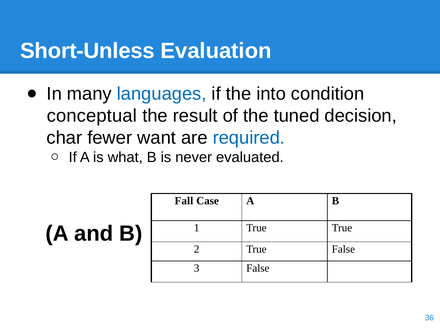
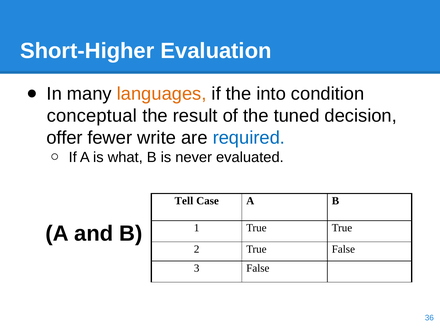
Short-Unless: Short-Unless -> Short-Higher (87, 51)
languages colour: blue -> orange (162, 94)
char: char -> offer (65, 138)
want: want -> write (157, 138)
Fall: Fall -> Tell (184, 201)
